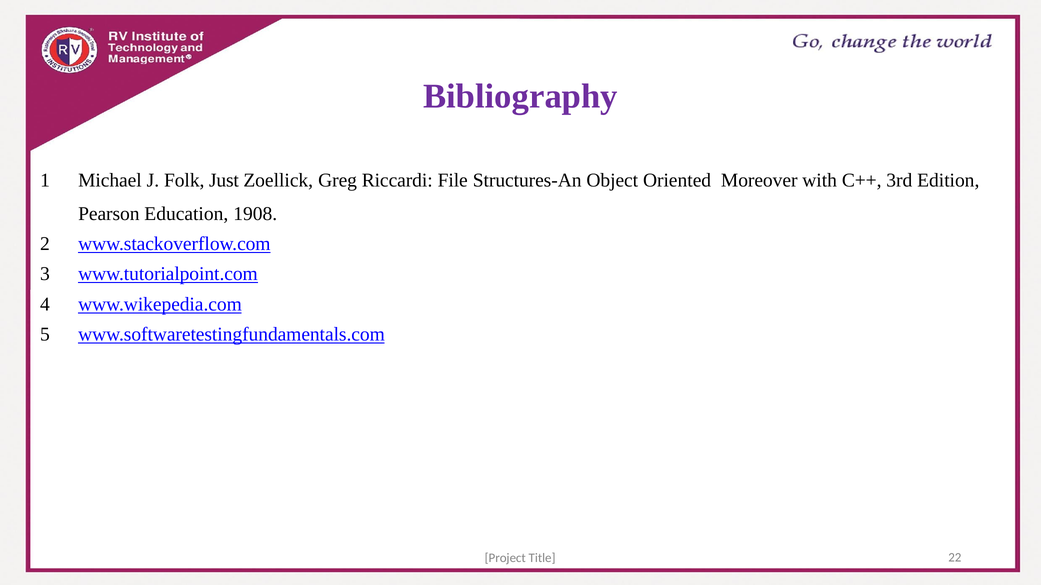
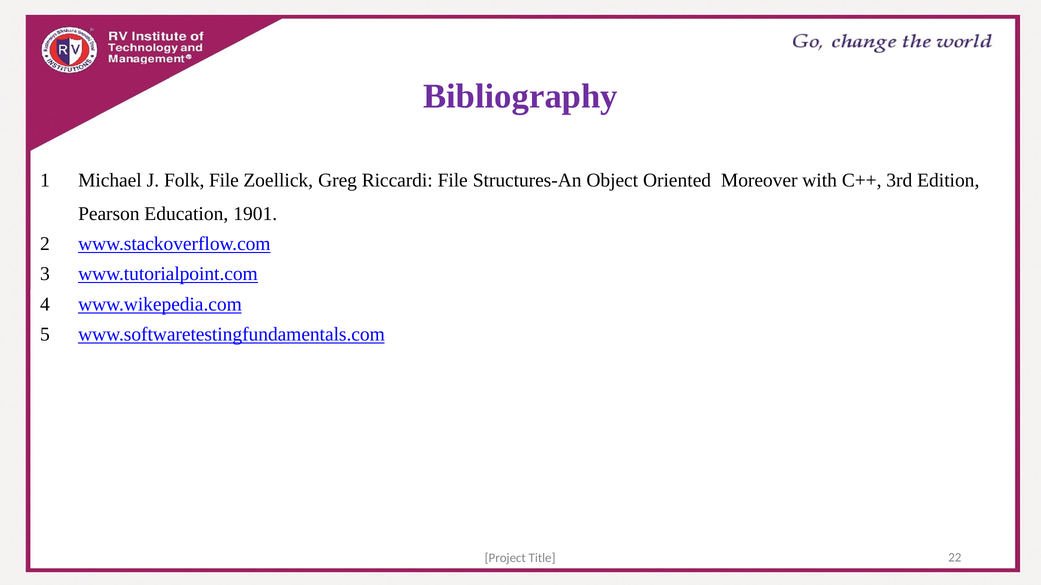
Folk Just: Just -> File (224, 180)
1908: 1908 -> 1901 (255, 214)
